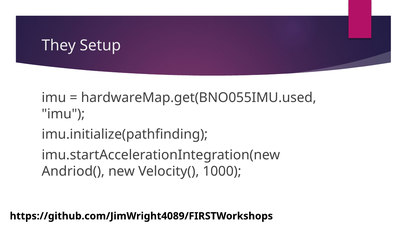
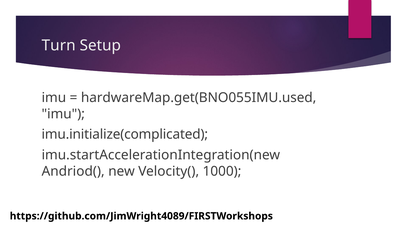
They: They -> Turn (59, 45)
imu.initialize(pathfinding: imu.initialize(pathfinding -> imu.initialize(complicated (125, 134)
